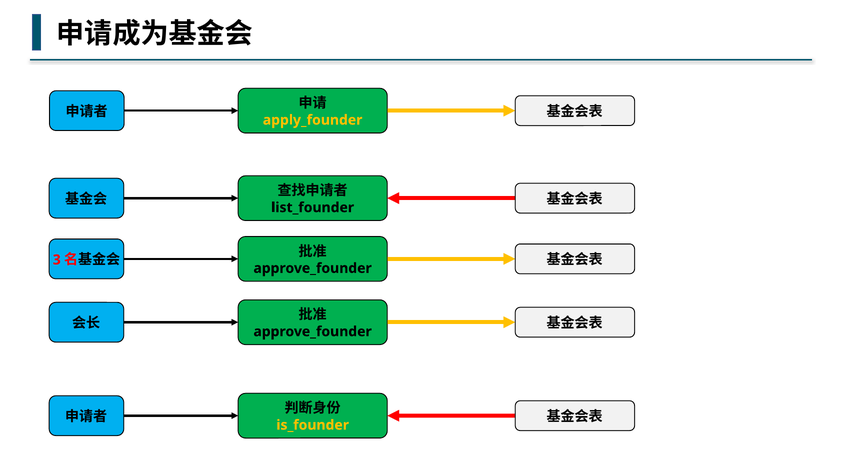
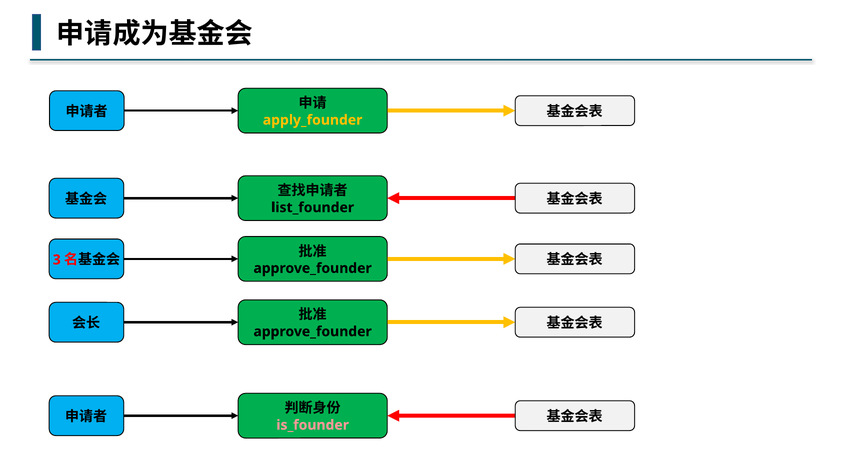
is_founder colour: yellow -> pink (313, 425)
